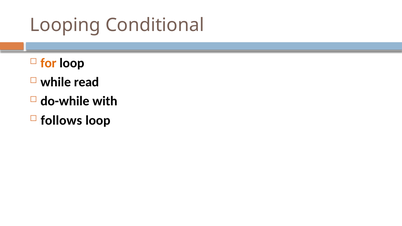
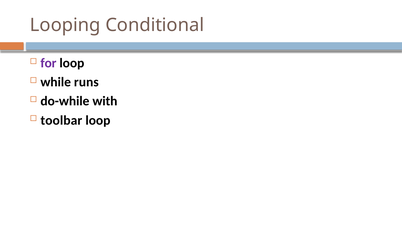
for colour: orange -> purple (48, 63)
read: read -> runs (86, 82)
follows: follows -> toolbar (61, 120)
